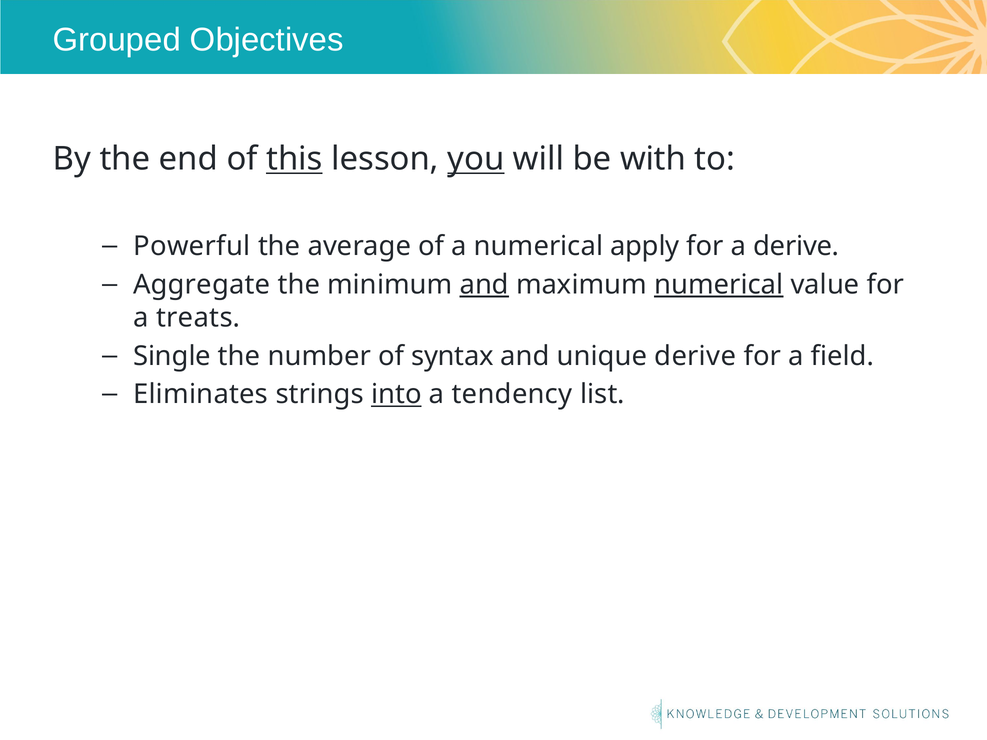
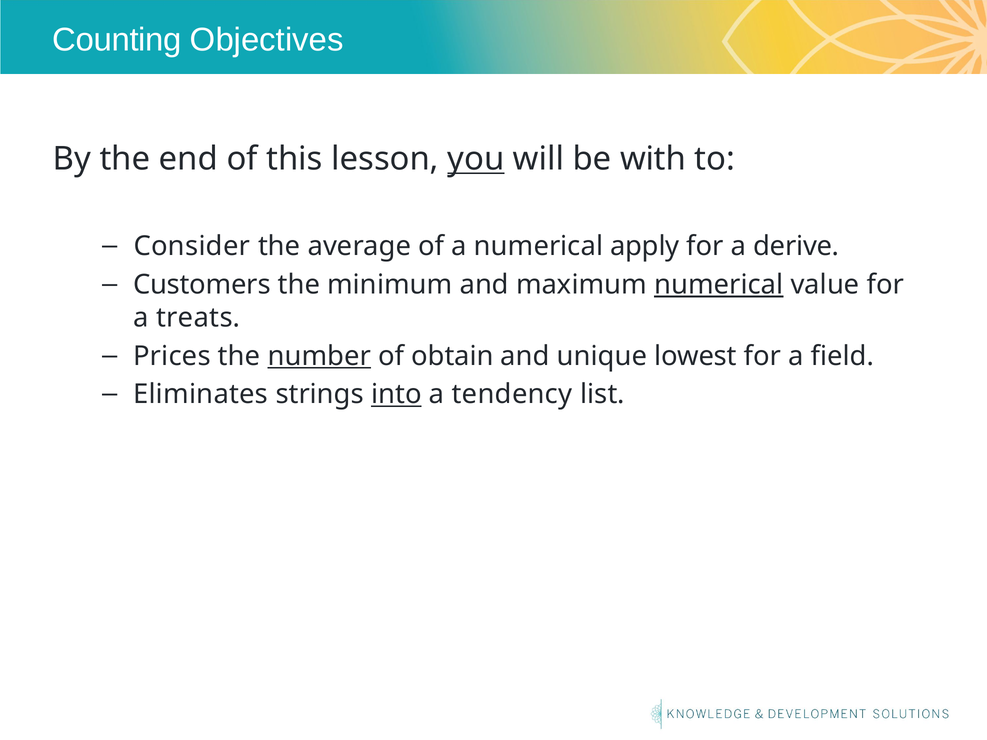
Grouped: Grouped -> Counting (117, 40)
this underline: present -> none (294, 159)
Powerful: Powerful -> Consider (192, 246)
Aggregate: Aggregate -> Customers (202, 285)
and underline: present -> none (484, 285)
Single: Single -> Prices (172, 356)
number underline: none -> present (319, 356)
syntax: syntax -> obtain (452, 356)
unique derive: derive -> lowest (696, 356)
